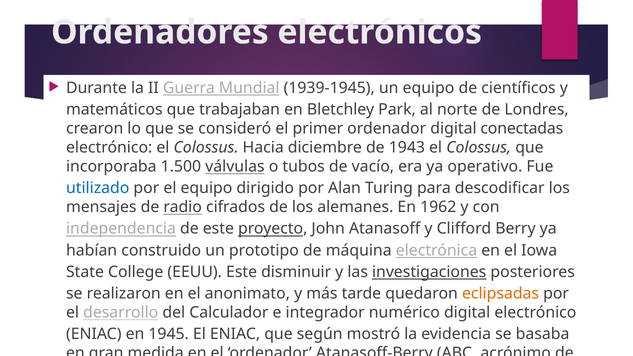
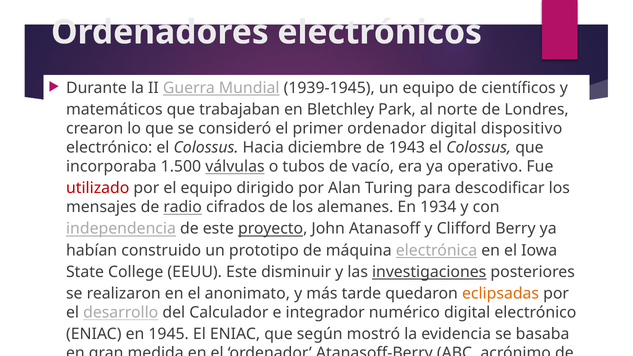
conectadas: conectadas -> dispositivo (522, 129)
utilizado colour: blue -> red (98, 188)
1962: 1962 -> 1934 (438, 207)
